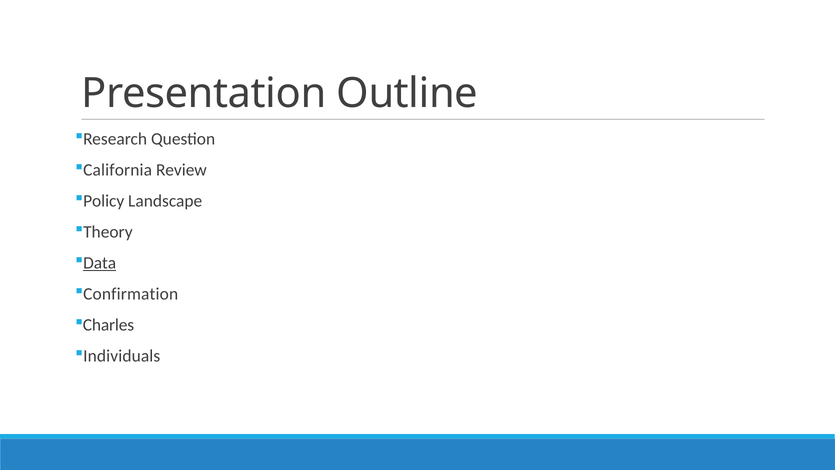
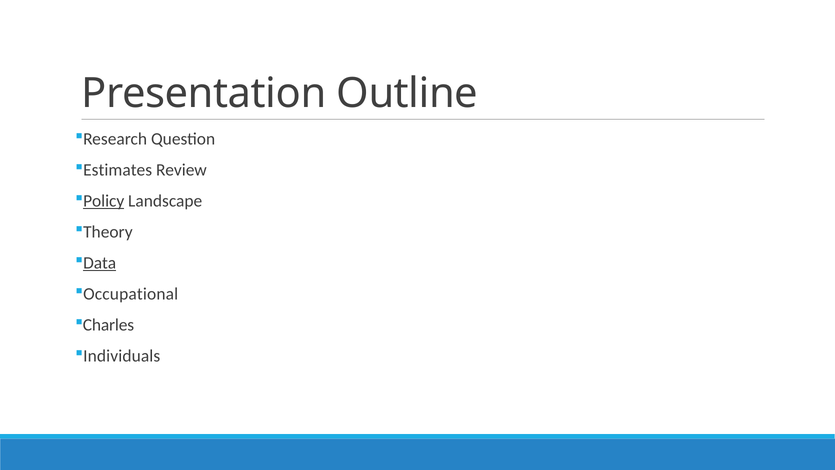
California: California -> Estimates (118, 170)
Policy underline: none -> present (104, 201)
Confirmation: Confirmation -> Occupational (131, 294)
